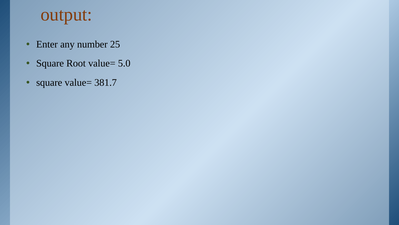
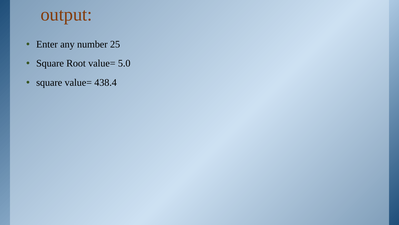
381.7: 381.7 -> 438.4 (106, 82)
